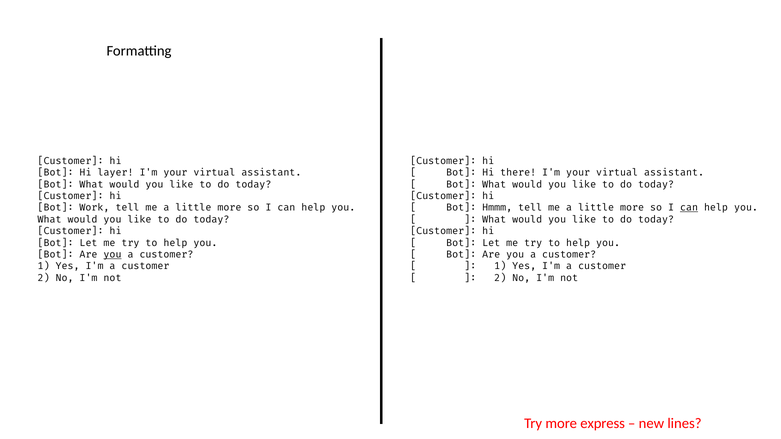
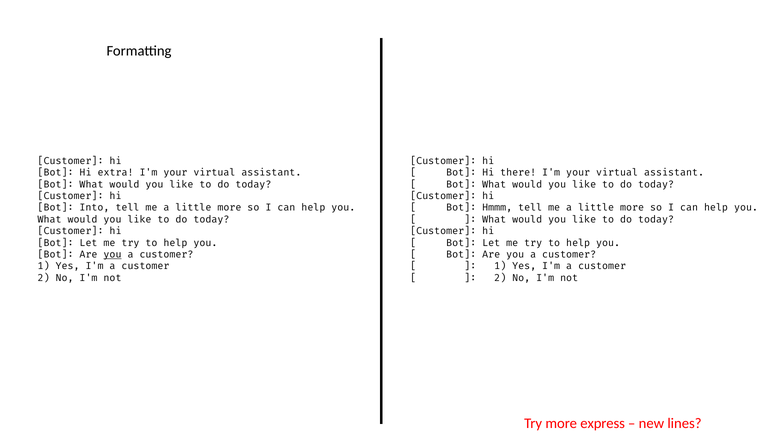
layer: layer -> extra (116, 173)
Work: Work -> Into (94, 208)
can underline: present -> none (689, 208)
